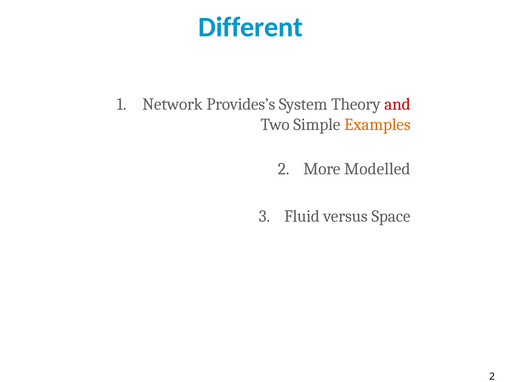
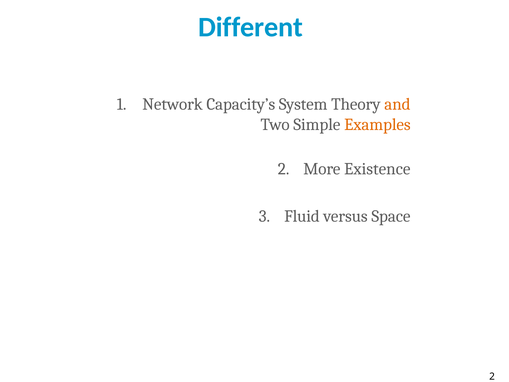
Provides’s: Provides’s -> Capacity’s (241, 104)
and colour: red -> orange (397, 104)
Modelled: Modelled -> Existence (377, 169)
